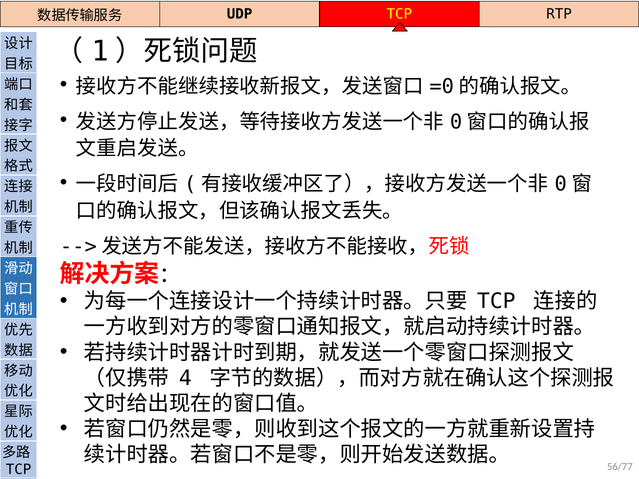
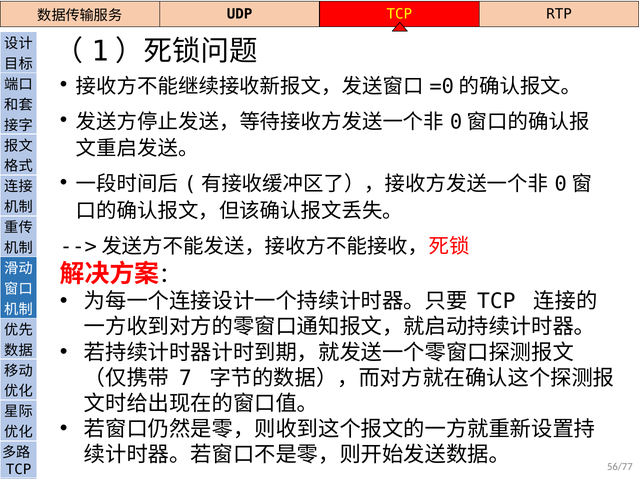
4: 4 -> 7 (185, 378)
